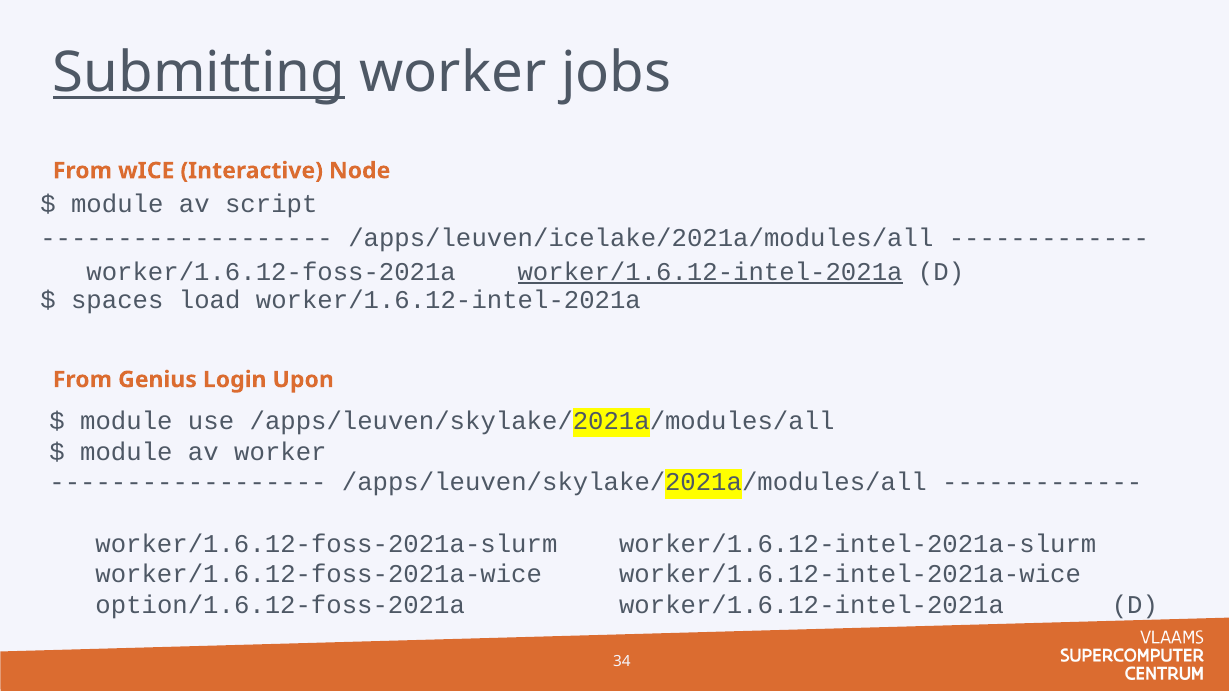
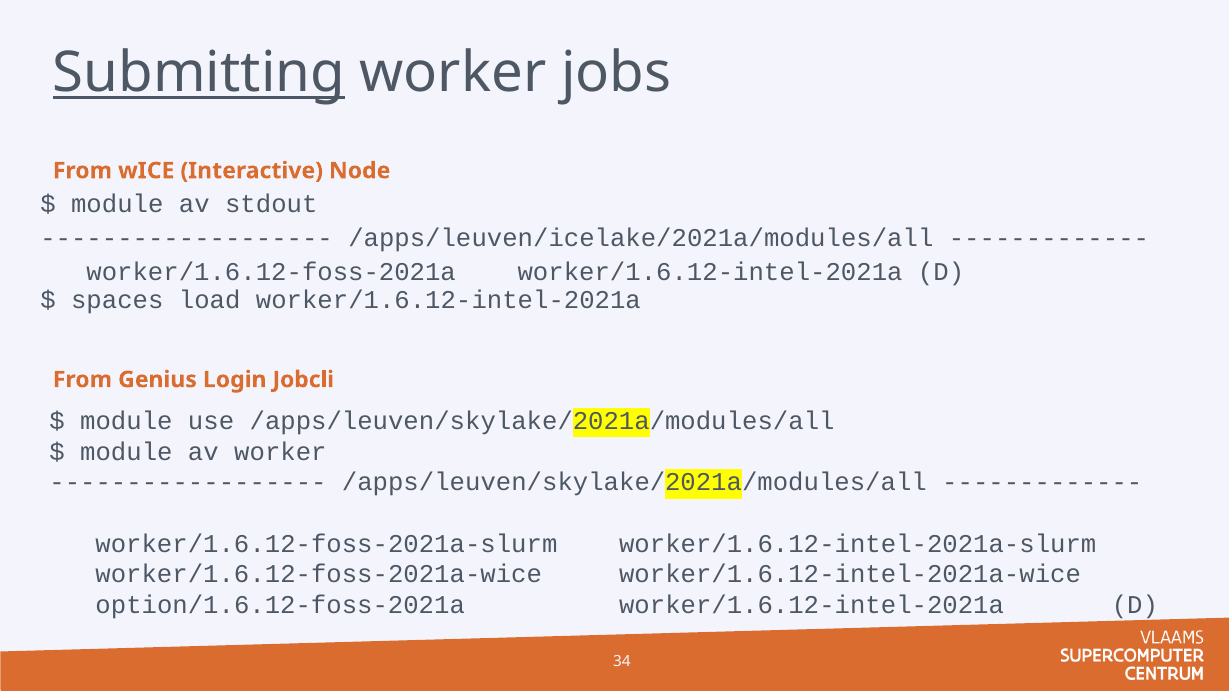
script: script -> stdout (271, 204)
worker/1.6.12-intel-2021a underline: present -> none (710, 272)
Upon: Upon -> Jobcli (303, 380)
